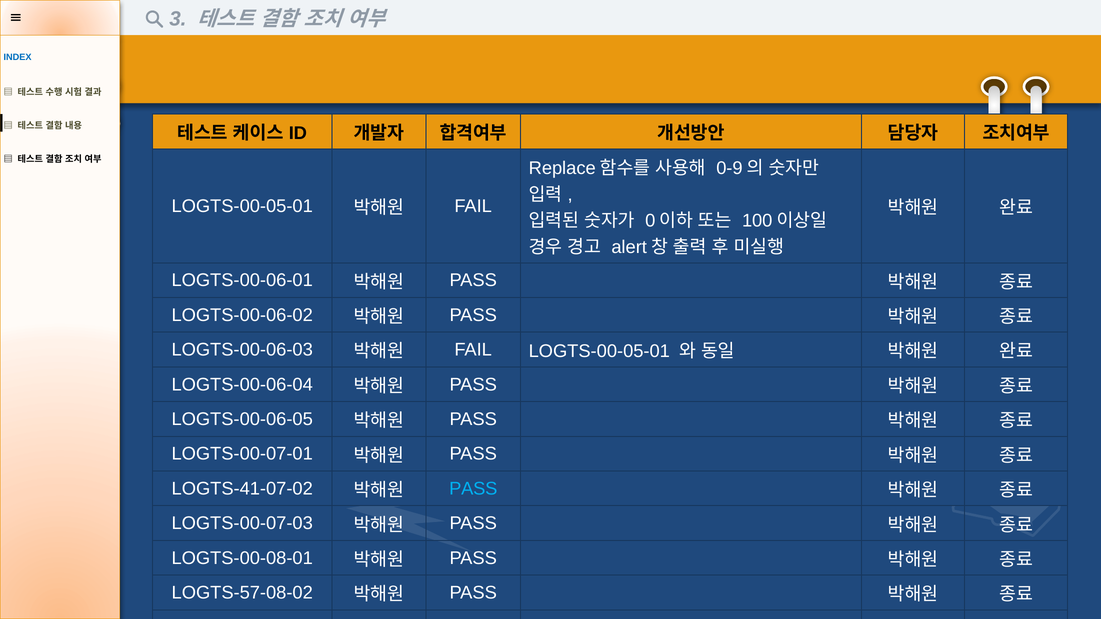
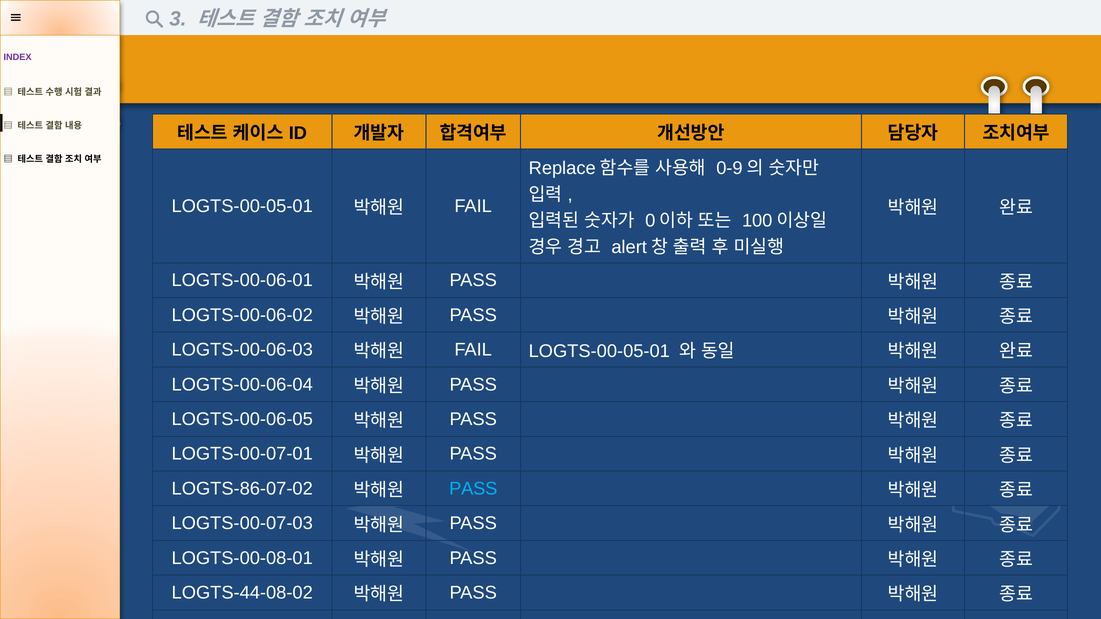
INDEX colour: blue -> purple (18, 57)
LOGTS-41-07-02: LOGTS-41-07-02 -> LOGTS-86-07-02 (242, 489)
LOGTS-57-08-02: LOGTS-57-08-02 -> LOGTS-44-08-02 (242, 593)
